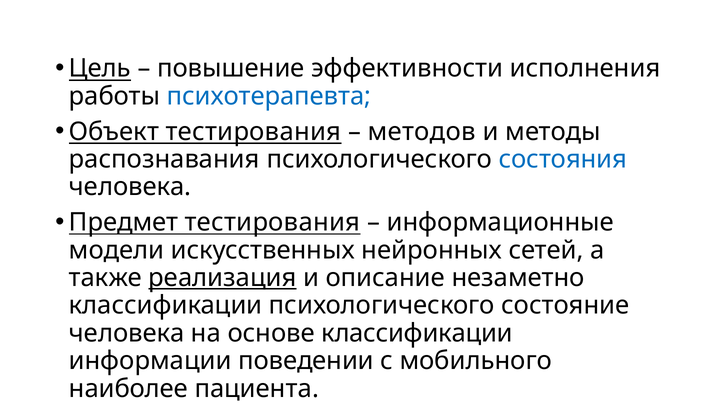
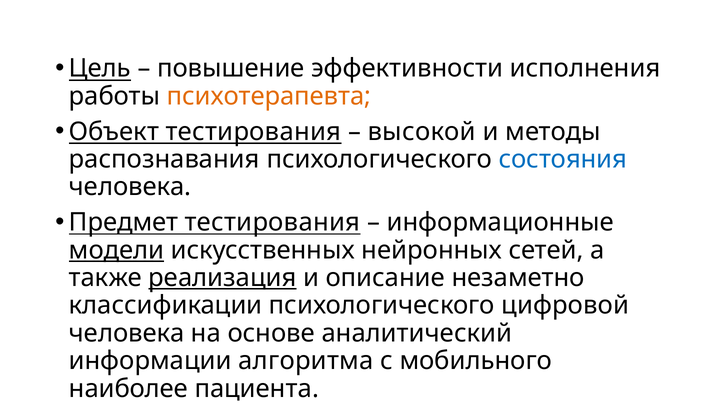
психотерапевта colour: blue -> orange (269, 96)
методов: методов -> высокой (422, 131)
модели underline: none -> present (117, 250)
состояние: состояние -> цифровой (565, 305)
основе классификации: классификации -> аналитический (417, 333)
поведении: поведении -> алгоритма (306, 361)
